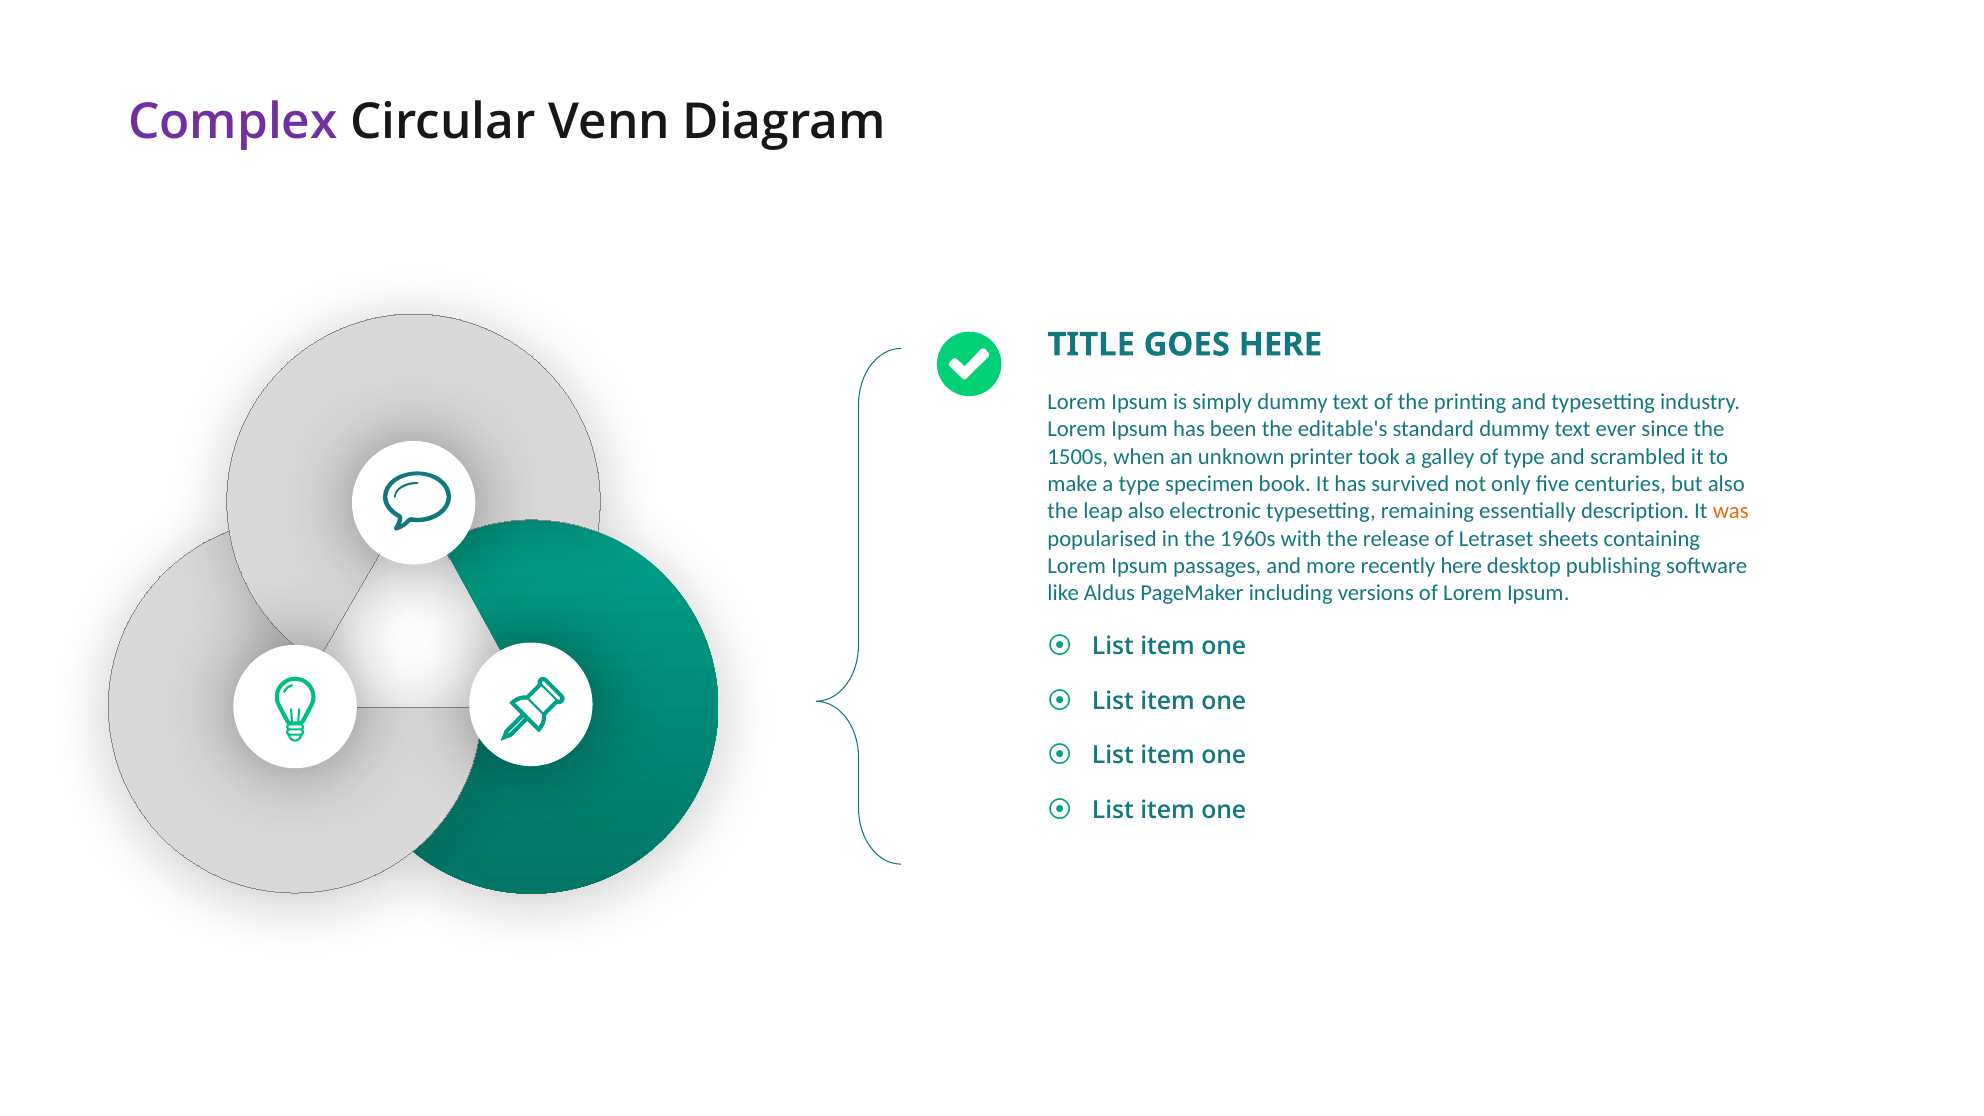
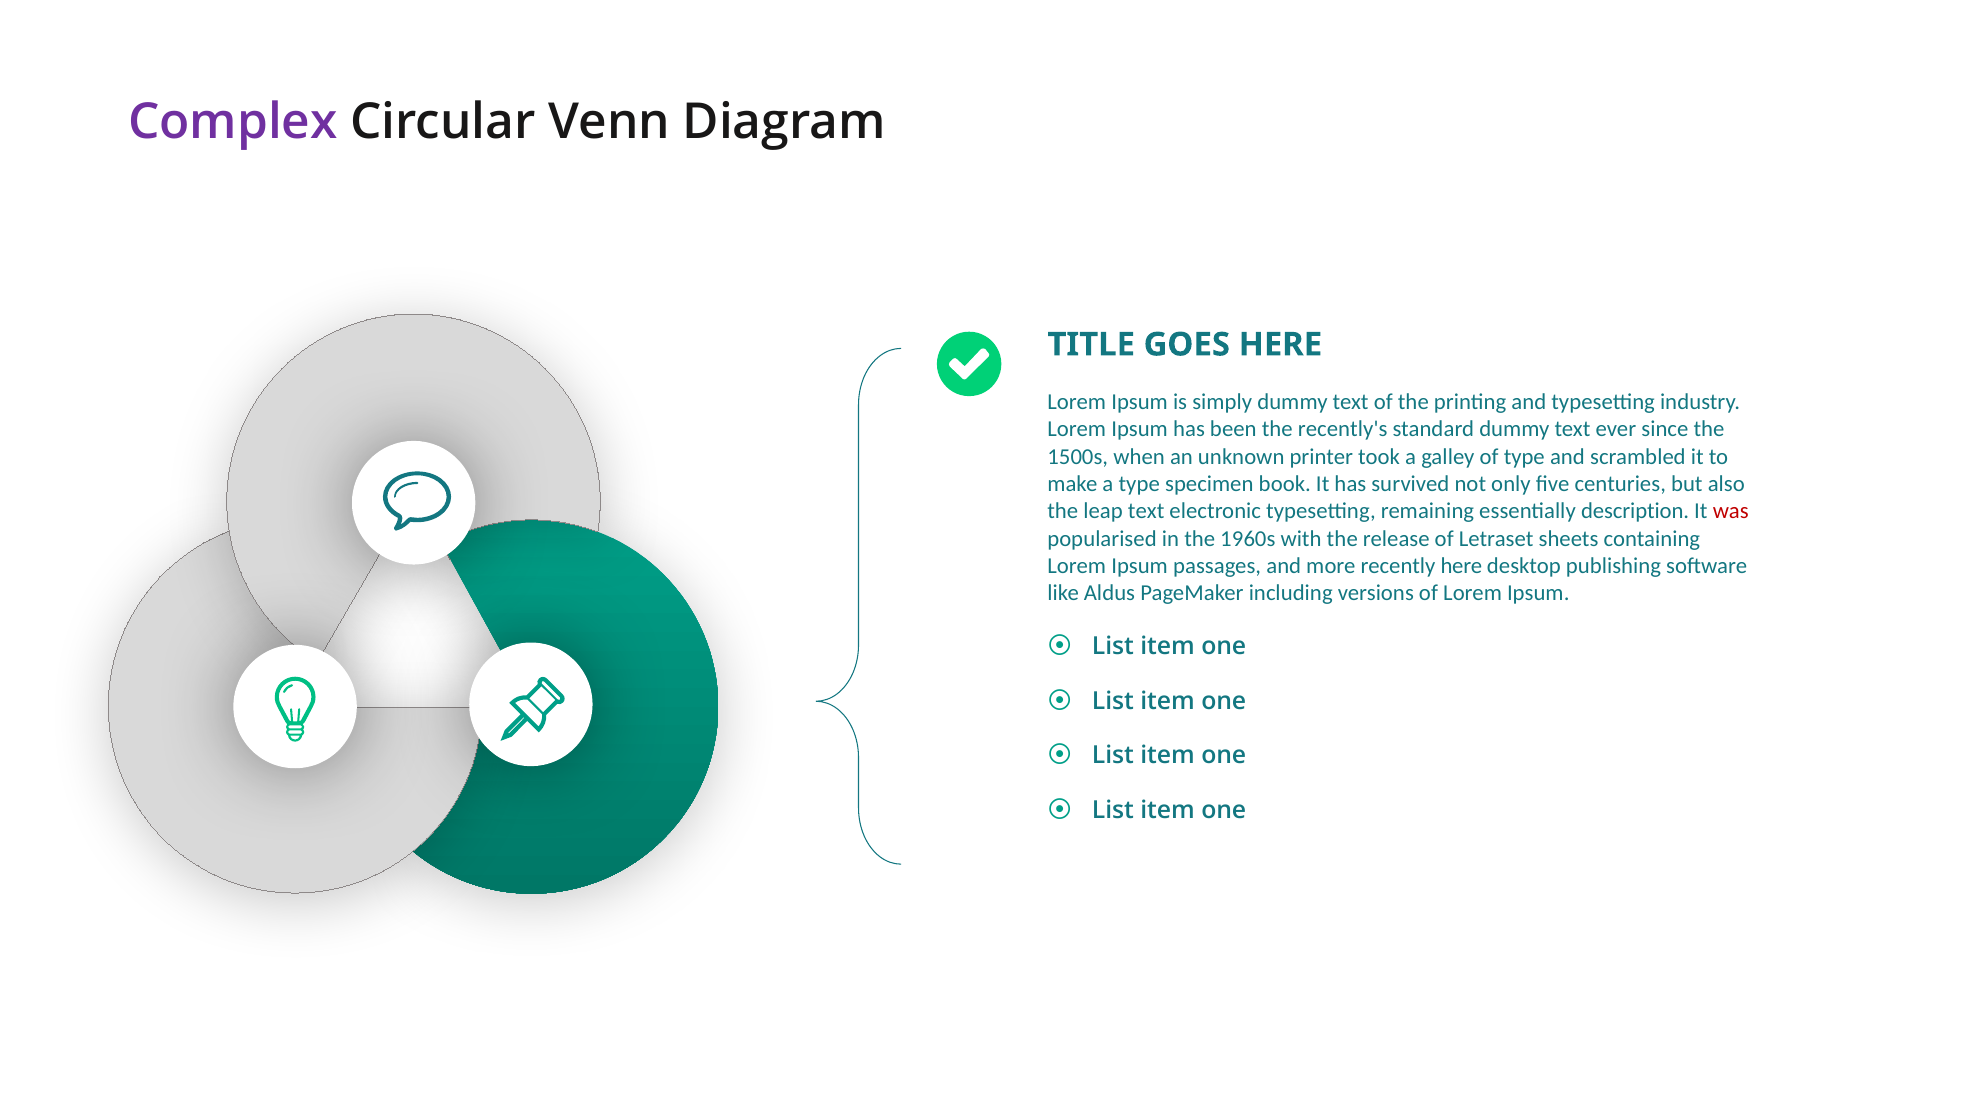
editable's: editable's -> recently's (1343, 429)
leap also: also -> text (1146, 511)
was colour: orange -> red (1731, 511)
